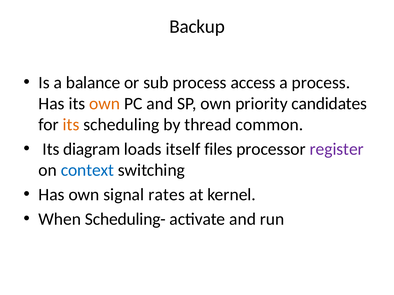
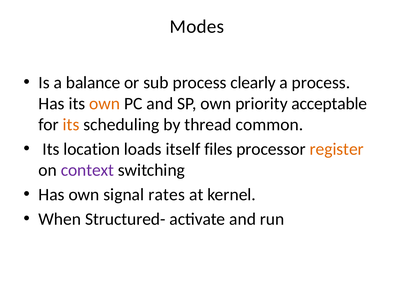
Backup: Backup -> Modes (197, 27)
access: access -> clearly (253, 83)
candidates: candidates -> acceptable (329, 104)
diagram: diagram -> location (92, 149)
register colour: purple -> orange (337, 149)
context colour: blue -> purple (87, 170)
Scheduling-: Scheduling- -> Structured- (125, 219)
